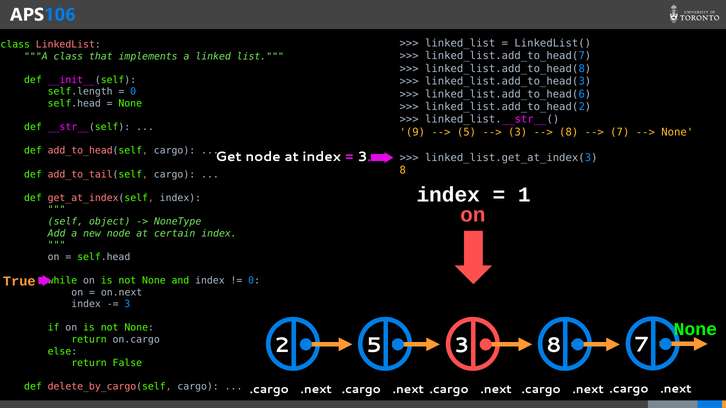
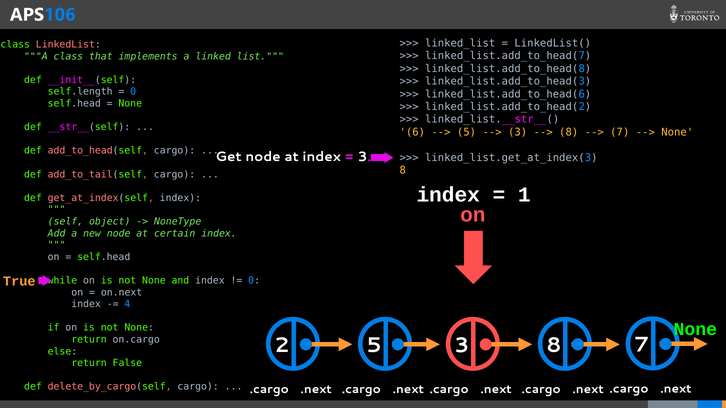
9: 9 -> 6 (412, 132)
3: 3 -> 4 (127, 304)
